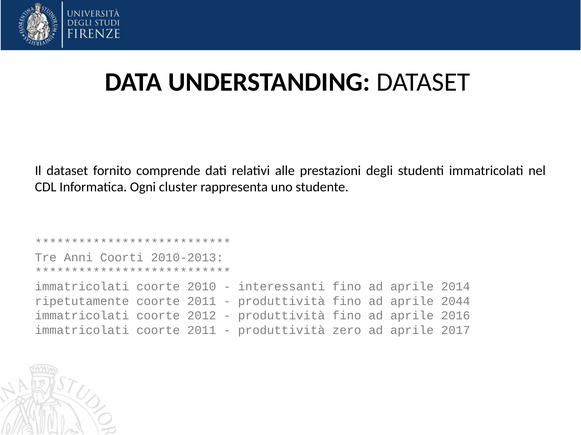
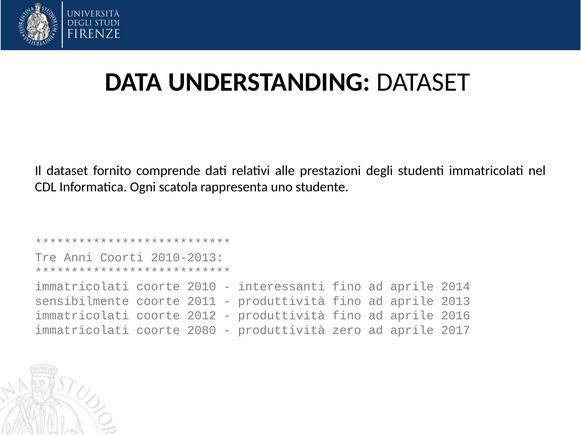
cluster: cluster -> scatola (178, 187)
ripetutamente: ripetutamente -> sensibilmente (82, 302)
2044: 2044 -> 2013 (456, 302)
immatricolati coorte 2011: 2011 -> 2080 (202, 331)
